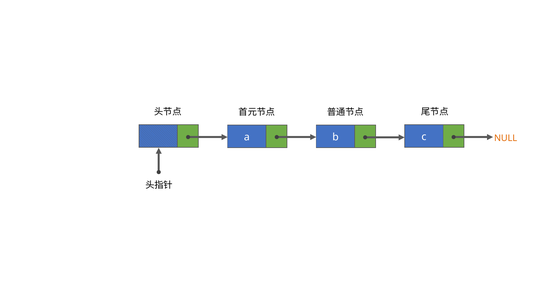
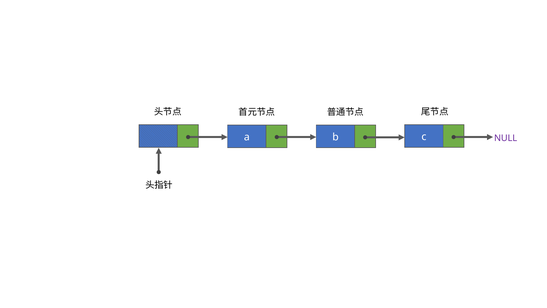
NULL colour: orange -> purple (506, 138)
